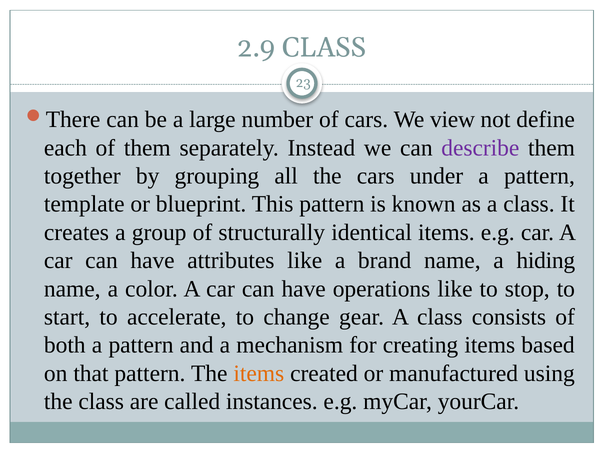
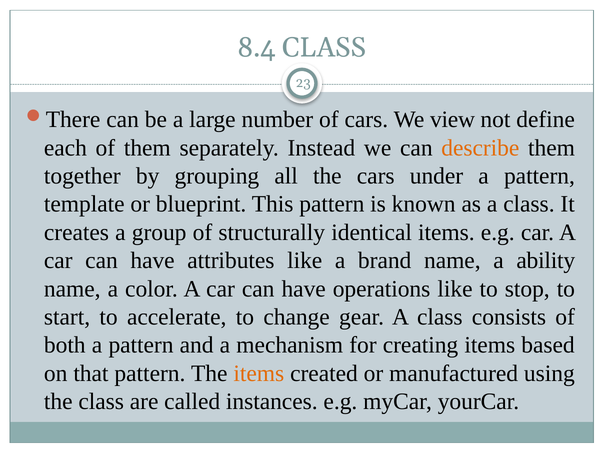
2.9: 2.9 -> 8.4 (257, 48)
describe colour: purple -> orange (480, 148)
hiding: hiding -> ability (546, 261)
